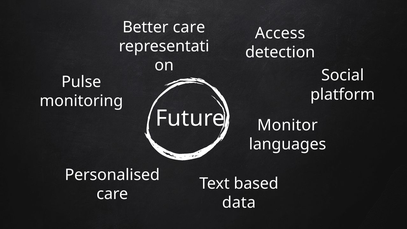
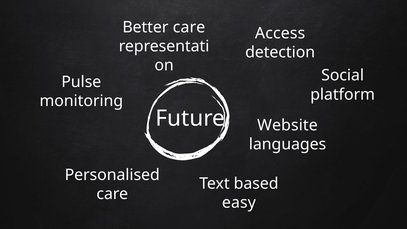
Monitor: Monitor -> Website (287, 125)
data: data -> easy (239, 202)
